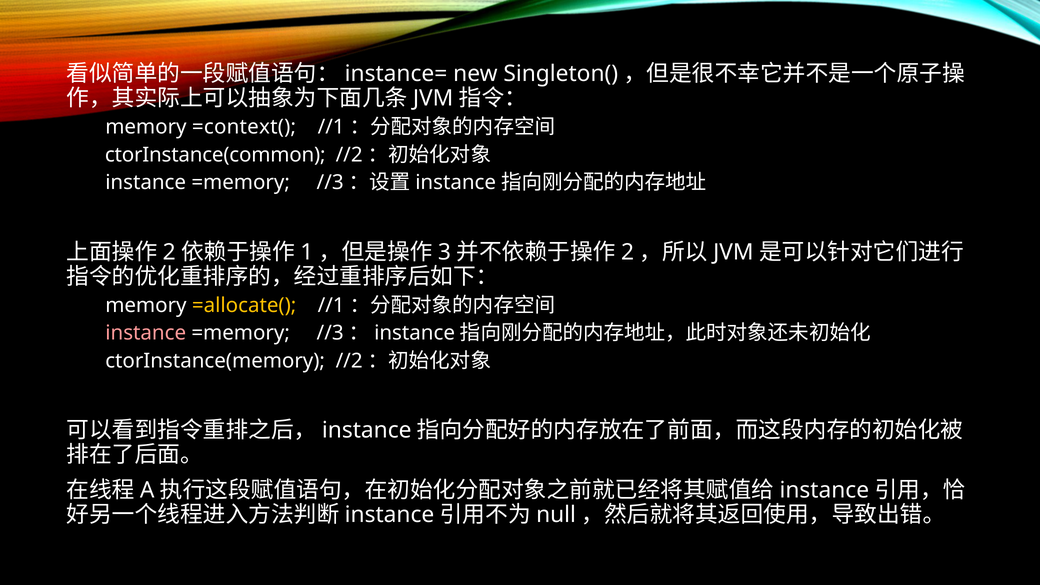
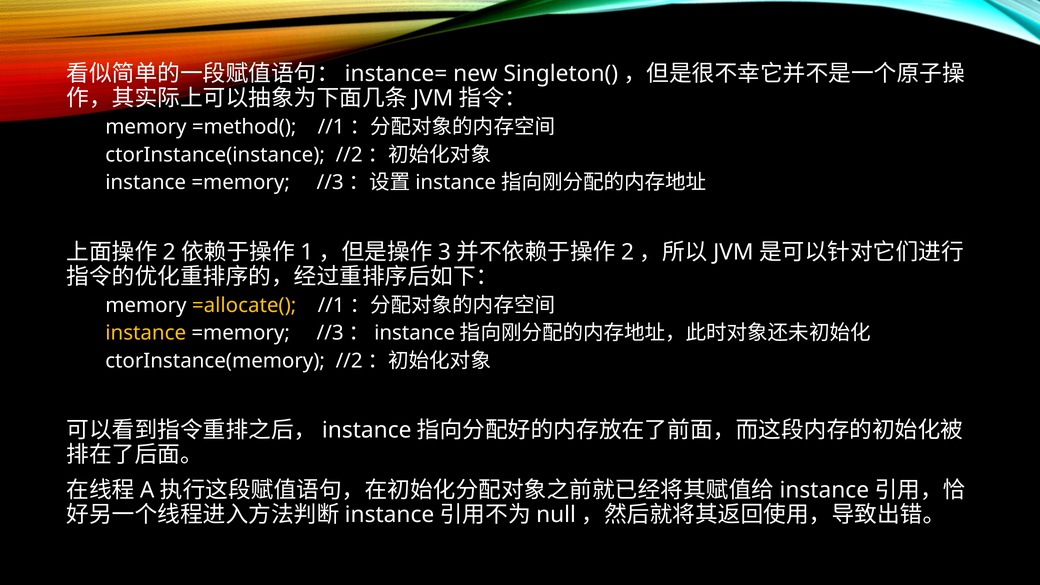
=context(: =context( -> =method( (244, 127)
ctorInstance(common: ctorInstance(common -> ctorInstance(instance (215, 155)
instance colour: pink -> yellow (146, 333)
